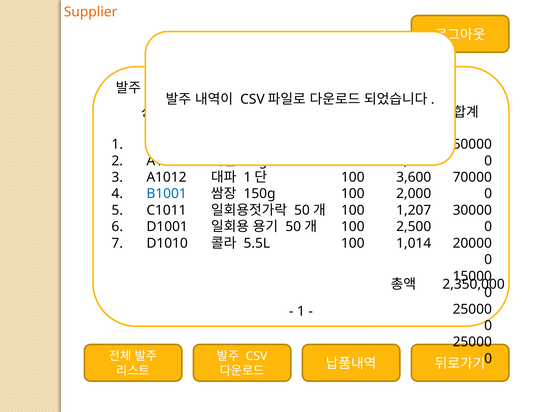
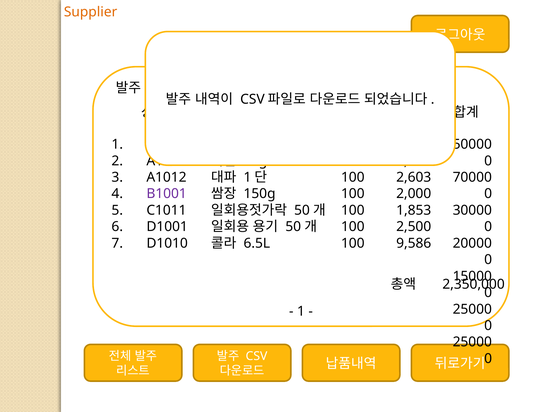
3,600: 3,600 -> 2,603 (414, 178)
B1001 colour: blue -> purple (167, 194)
1,207: 1,207 -> 1,853 (414, 211)
5.5L: 5.5L -> 6.5L (257, 244)
1,014: 1,014 -> 9,586 (414, 244)
